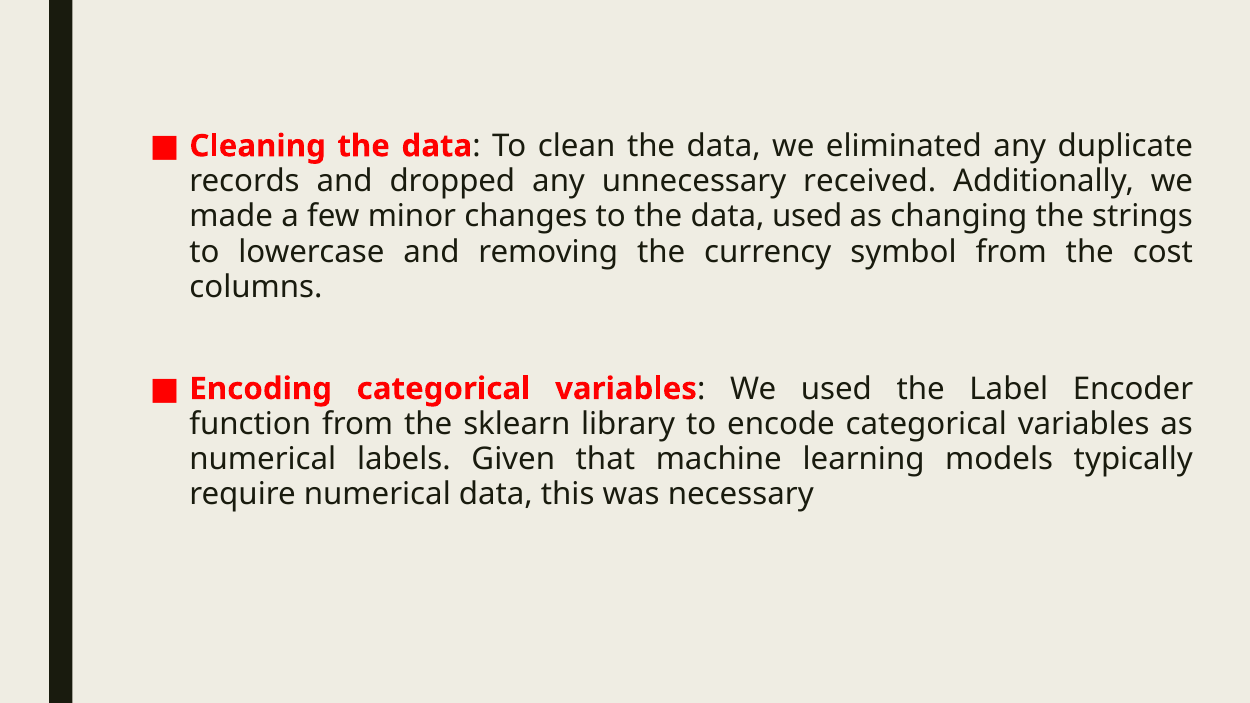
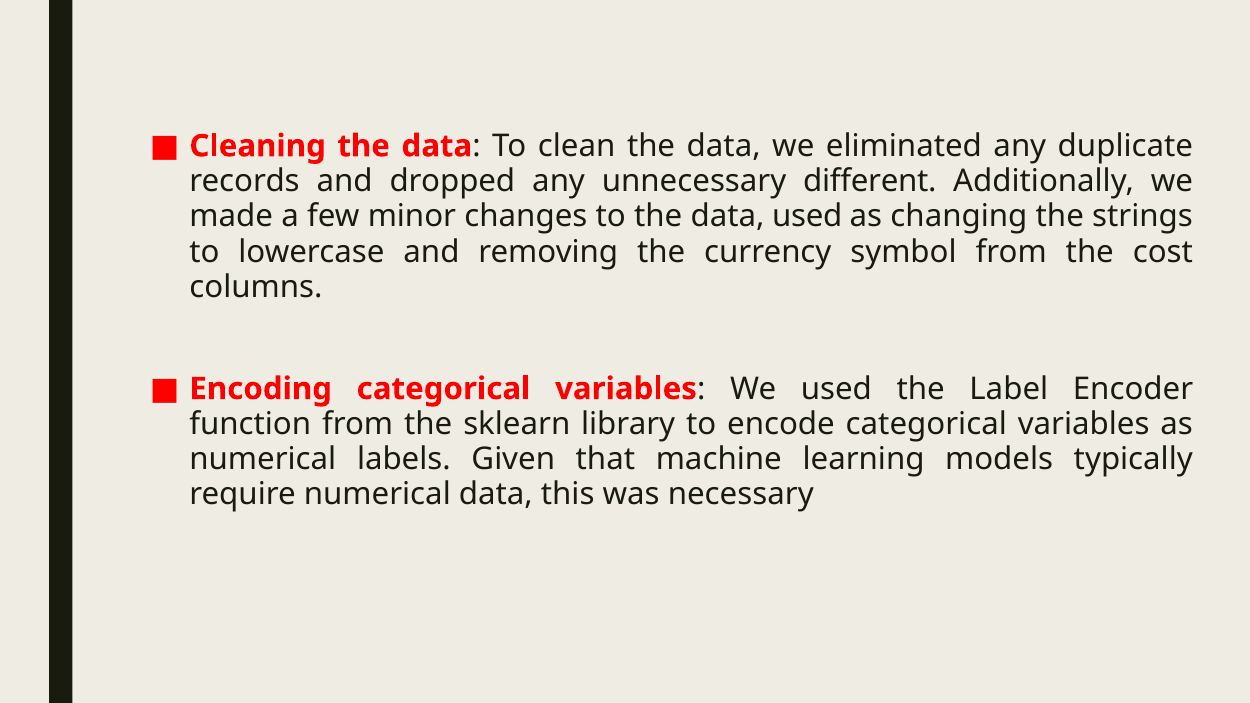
received: received -> different (870, 181)
